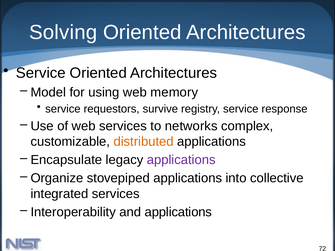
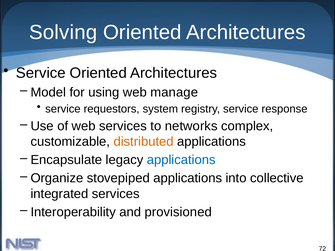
memory: memory -> manage (174, 92)
survive: survive -> system (160, 109)
applications colour: purple -> blue (181, 160)
and applications: applications -> provisioned (178, 212)
